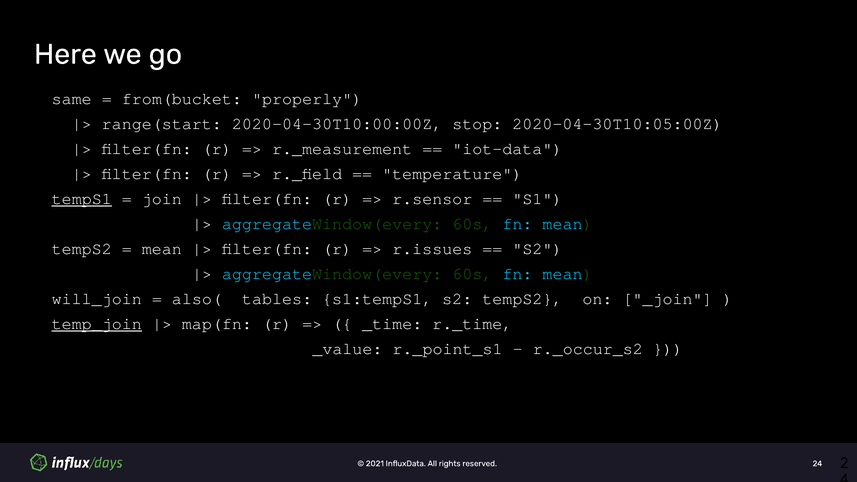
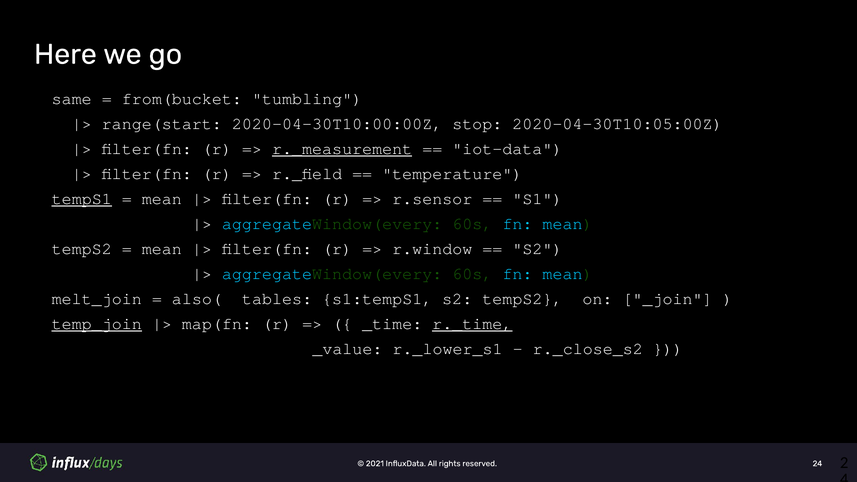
properly: properly -> tumbling (307, 99)
r._measurement underline: none -> present (342, 149)
join: join -> mean (162, 199)
r.issues: r.issues -> r.window (432, 249)
will_join: will_join -> melt_join (97, 299)
r._time underline: none -> present (472, 324)
r._point_s1: r._point_s1 -> r._lower_s1 (448, 349)
r._occur_s2: r._occur_s2 -> r._close_s2 (588, 349)
